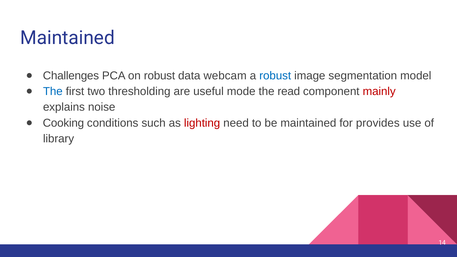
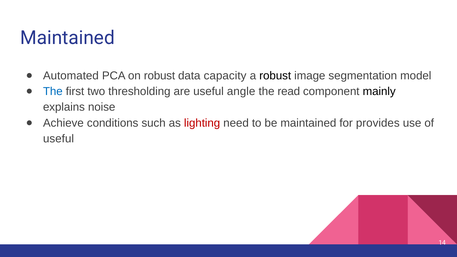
Challenges: Challenges -> Automated (71, 76)
webcam: webcam -> capacity (225, 76)
robust colour: blue -> black (275, 76)
mode: mode -> angle (241, 91)
mainly colour: red -> black (379, 91)
Cooking: Cooking -> Achieve (63, 123)
library: library -> useful (58, 139)
